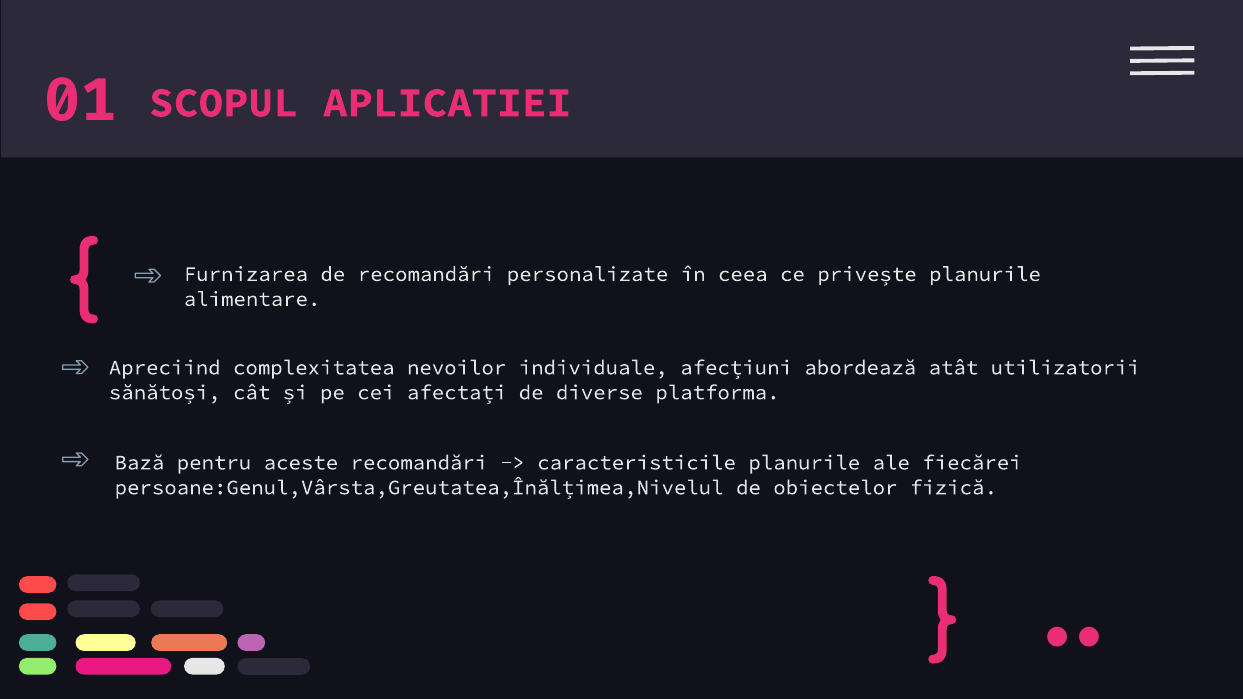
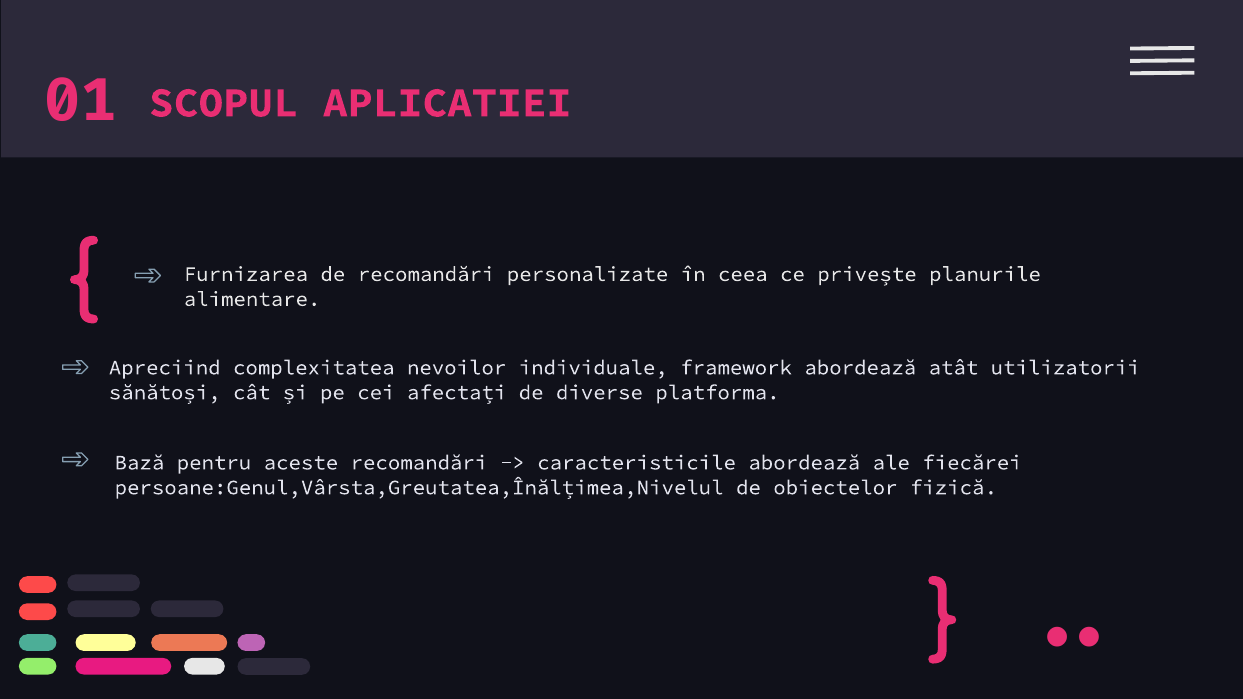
afecțiuni: afecțiuni -> framework (736, 368)
caracteristicile planurile: planurile -> abordează (804, 463)
